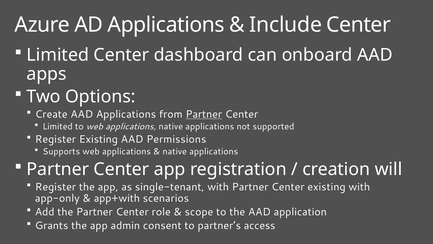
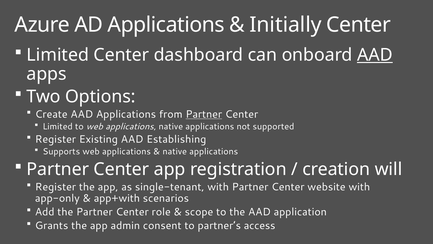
Include: Include -> Initially (286, 25)
AAD underline: none -> present (375, 55)
Permissions: Permissions -> Establishing (176, 139)
Center existing: existing -> website (327, 186)
